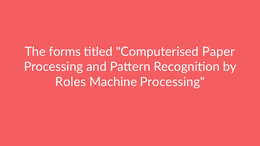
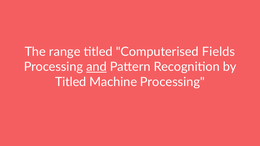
forms: forms -> range (65, 52)
Paper: Paper -> Fields (218, 52)
and underline: none -> present (96, 67)
Roles: Roles -> Titled (71, 82)
